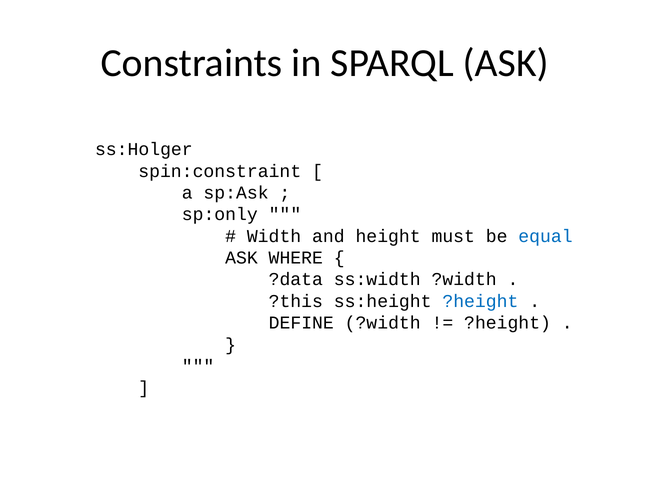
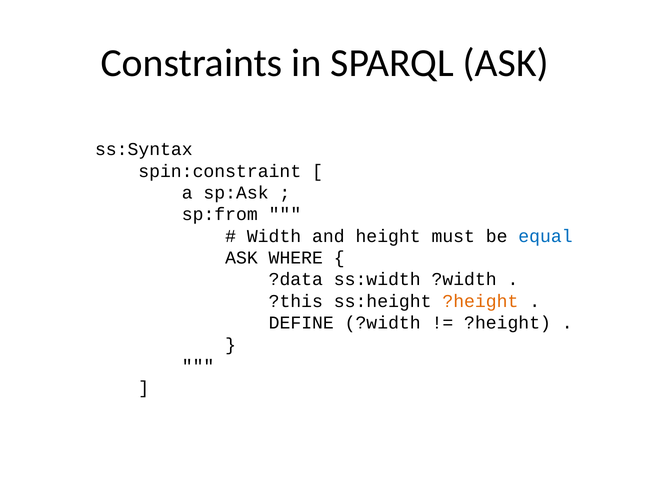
ss:Holger: ss:Holger -> ss:Syntax (144, 149)
sp:only: sp:only -> sp:from (220, 214)
?height colour: blue -> orange (480, 301)
